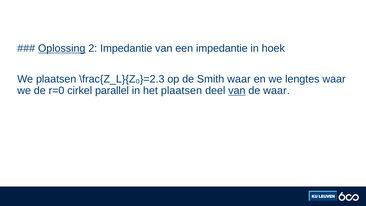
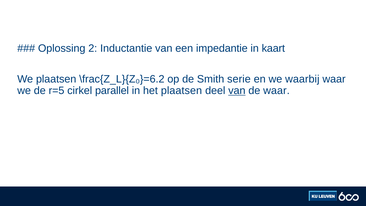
Oplossing underline: present -> none (62, 48)
2 Impedantie: Impedantie -> Inductantie (126, 48)
hoek: hoek -> kaart (273, 48)
\frac{Z_L}{Z₀}=2.3: \frac{Z_L}{Z₀}=2.3 -> \frac{Z_L}{Z₀}=6.2 (122, 79)
Smith waar: waar -> serie (239, 79)
lengtes: lengtes -> waarbij (302, 79)
r=0: r=0 -> r=5 (57, 91)
